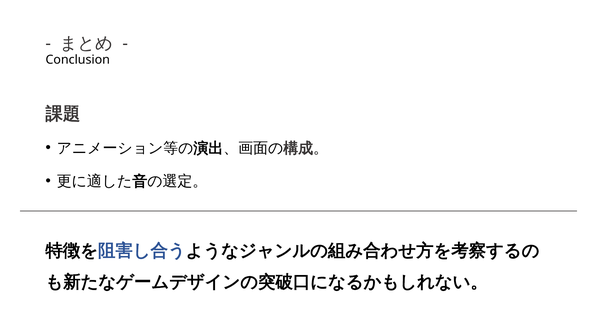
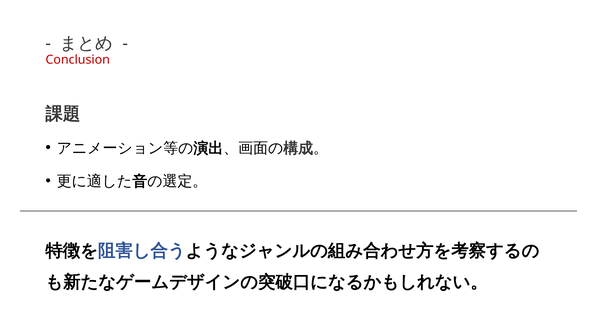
Conclusion colour: black -> red (78, 60)
